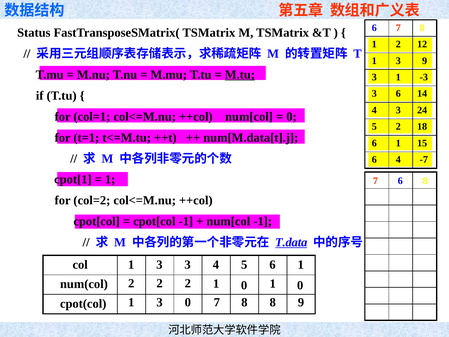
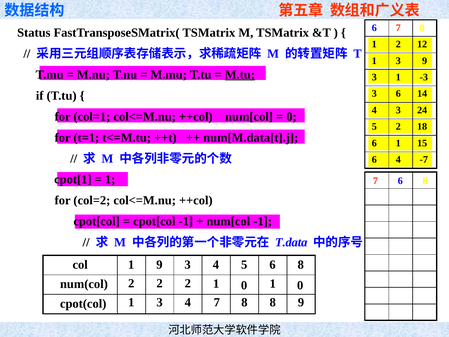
T.data underline: present -> none (291, 242)
col 1 3: 3 -> 9 (159, 264)
5 6 1: 1 -> 8 (301, 264)
1 3 0: 0 -> 4 (188, 302)
